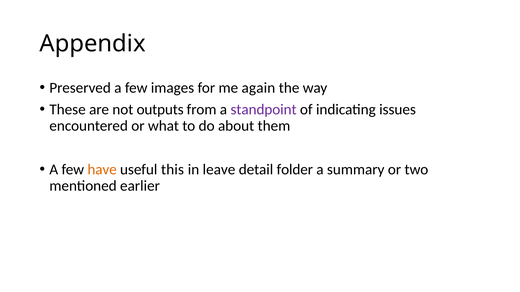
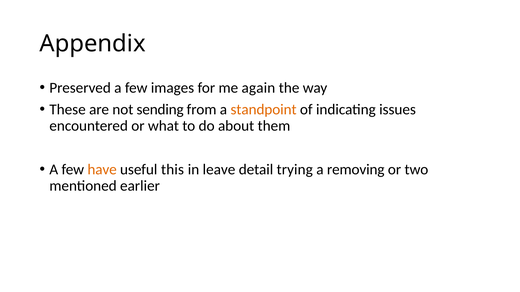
outputs: outputs -> sending (160, 110)
standpoint colour: purple -> orange (264, 110)
folder: folder -> trying (295, 170)
summary: summary -> removing (356, 170)
